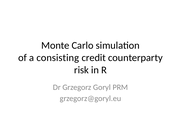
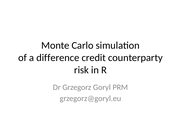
consisting: consisting -> difference (58, 58)
